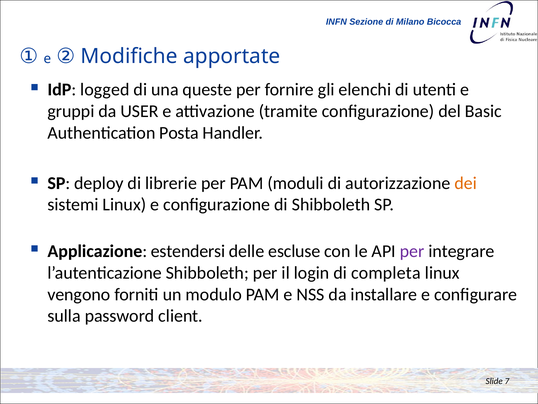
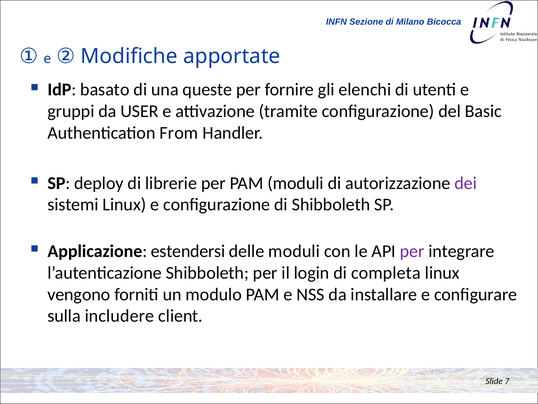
logged: logged -> basato (105, 90)
Posta: Posta -> From (179, 133)
dei colour: orange -> purple (466, 183)
delle escluse: escluse -> moduli (294, 251)
password: password -> includere (119, 316)
